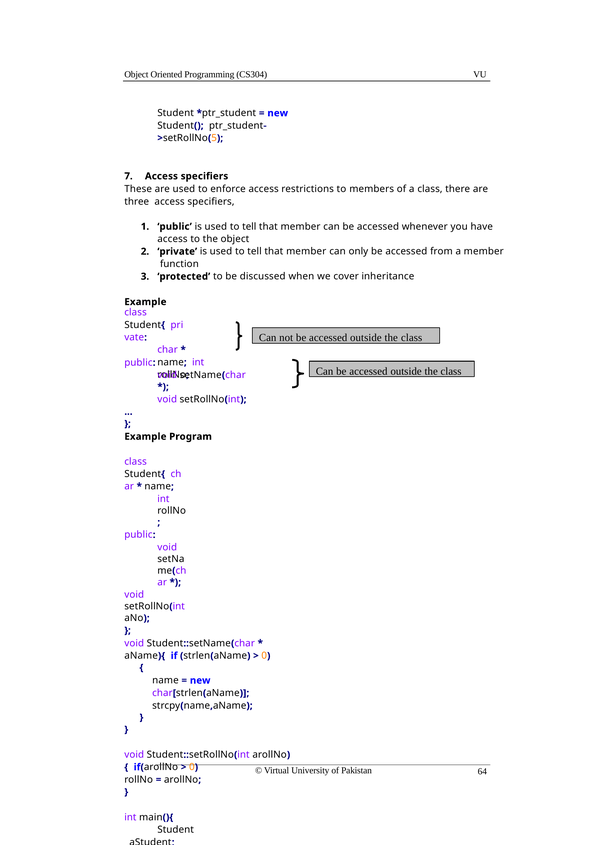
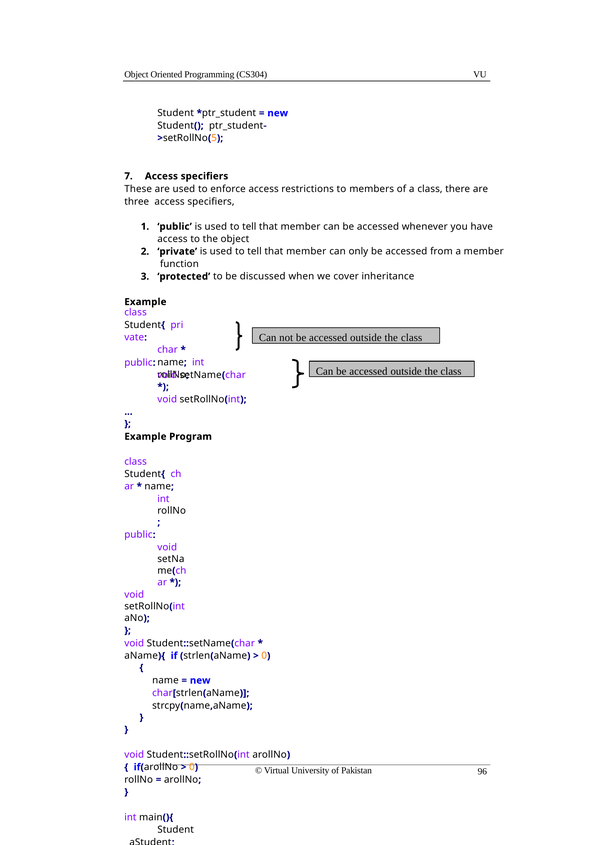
64: 64 -> 96 (482, 771)
